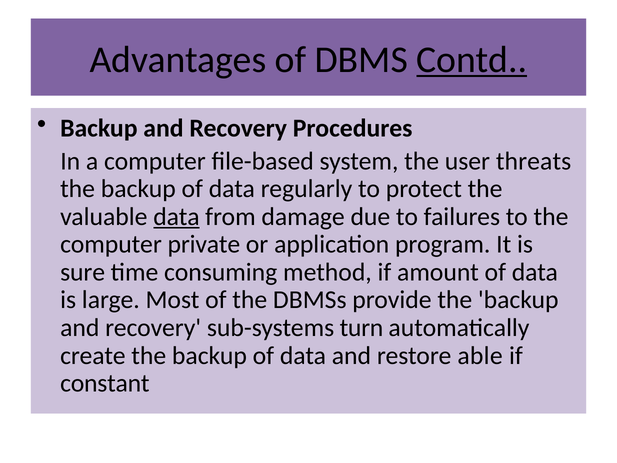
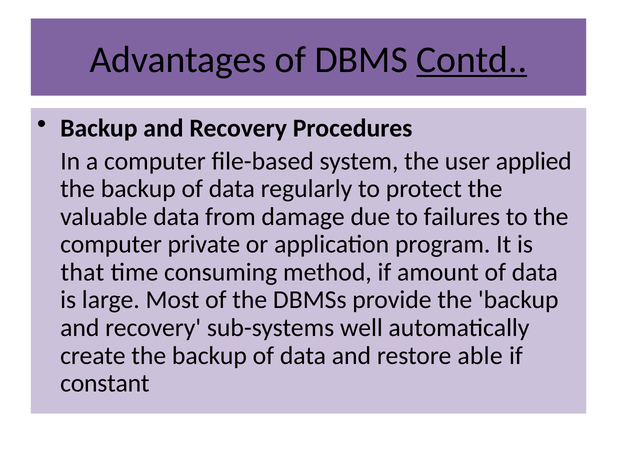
threats: threats -> applied (534, 161)
data underline: present -> none (176, 217)
sure: sure -> that (82, 272)
turn: turn -> well (361, 328)
